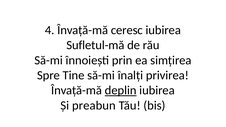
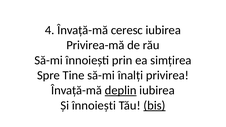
Sufletul-mă: Sufletul-mă -> Privirea-mă (95, 45)
Și preabun: preabun -> înnoiești (94, 105)
bis underline: none -> present (154, 105)
